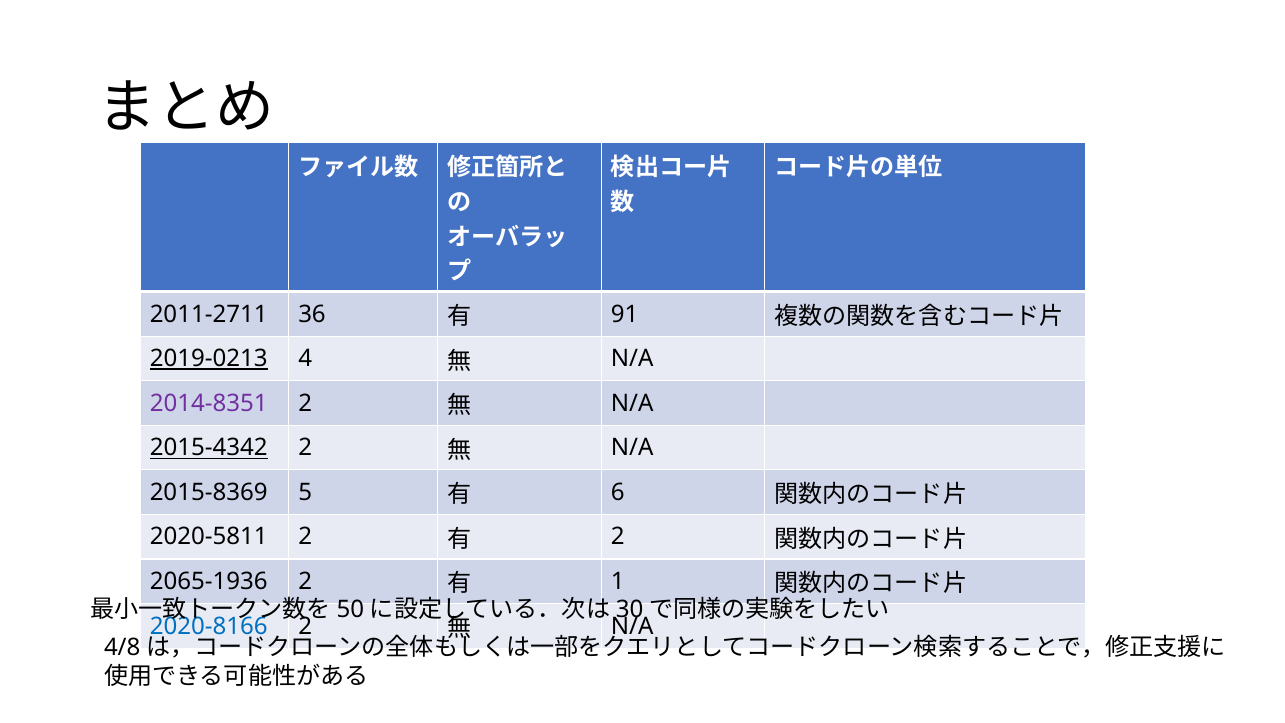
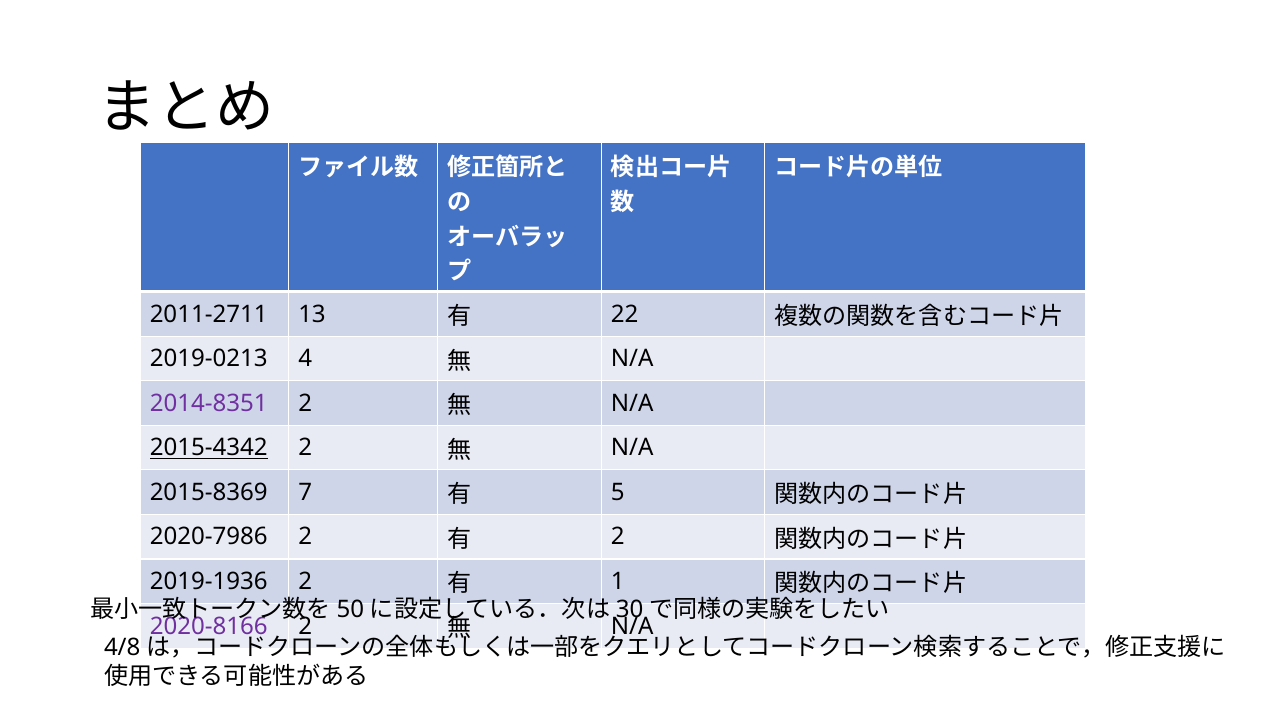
36: 36 -> 13 (312, 314)
91: 91 -> 22 (625, 314)
2019-0213 underline: present -> none (209, 359)
5: 5 -> 7 (305, 492)
6: 6 -> 5 (618, 492)
2020-5811: 2020-5811 -> 2020-7986 (209, 537)
2065-1936: 2065-1936 -> 2019-1936 (209, 581)
2020-8166 colour: blue -> purple (209, 626)
